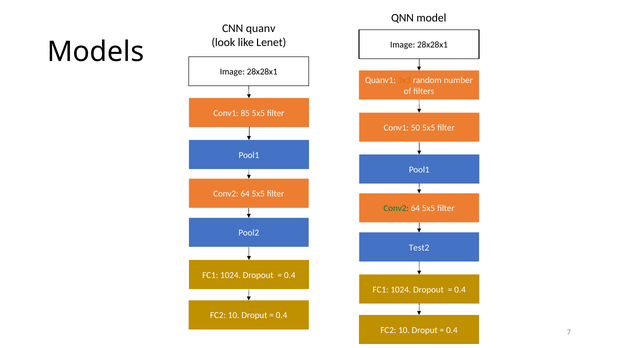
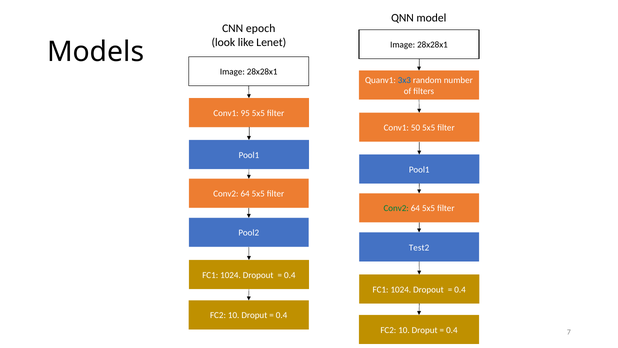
quanv: quanv -> epoch (261, 29)
3x3 colour: orange -> blue (404, 80)
85: 85 -> 95 (245, 113)
